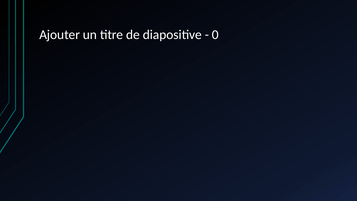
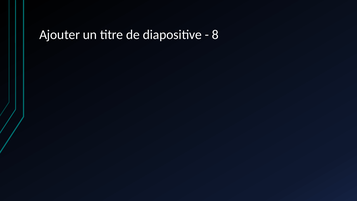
0: 0 -> 8 (215, 35)
